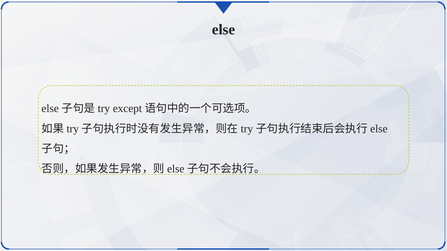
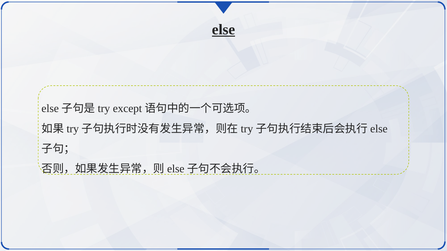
else underline: none -> present (223, 30)
